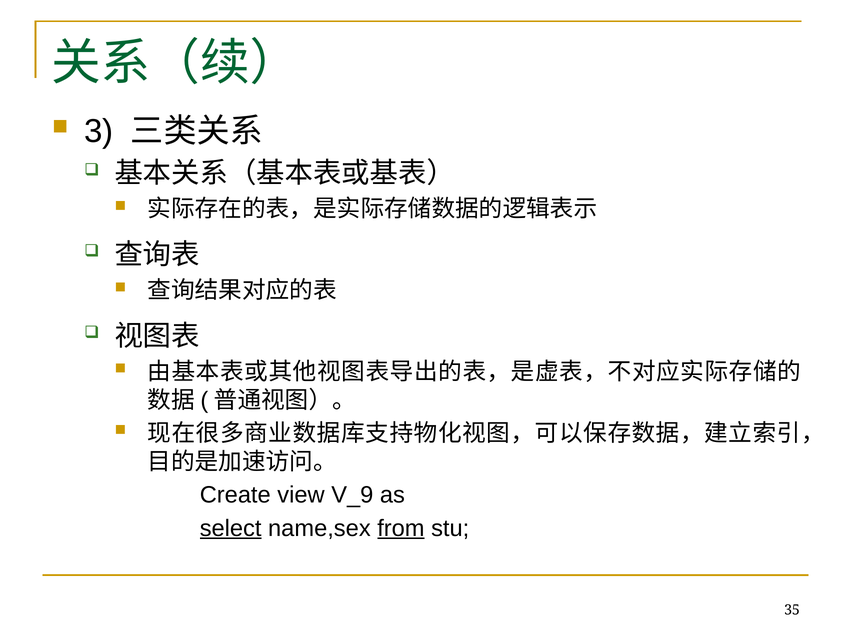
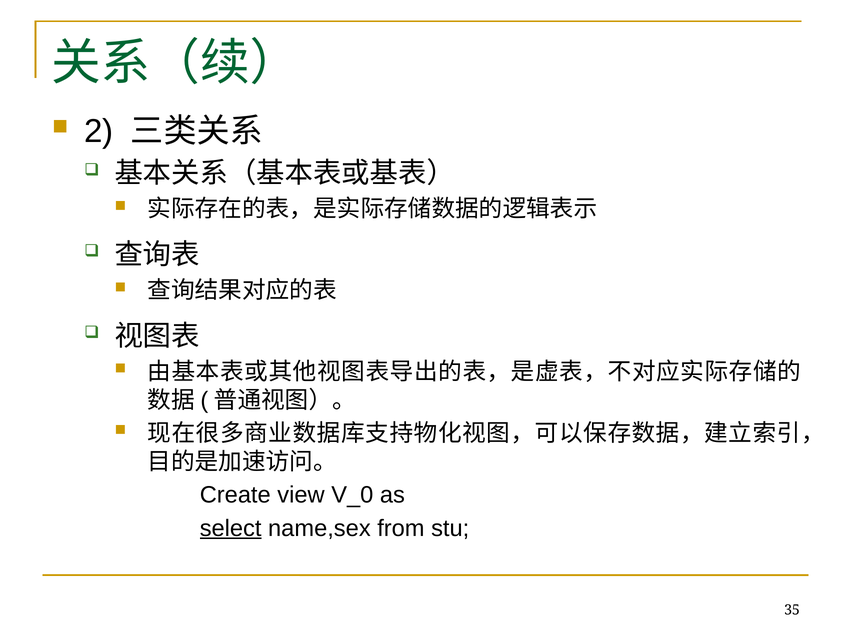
3: 3 -> 2 (99, 131)
V_9: V_9 -> V_0 (352, 495)
from underline: present -> none (401, 528)
